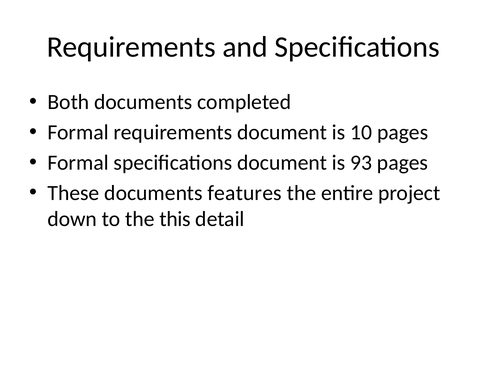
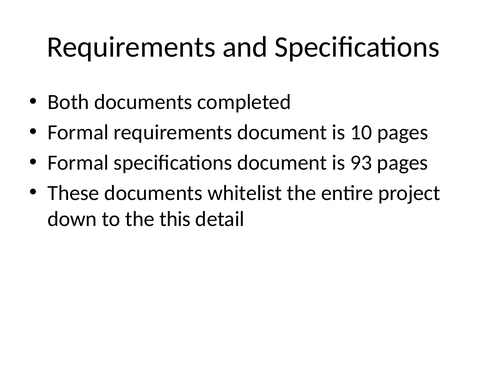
features: features -> whitelist (245, 193)
